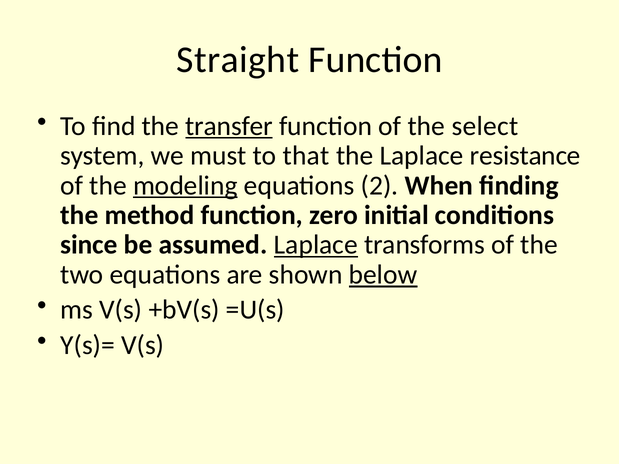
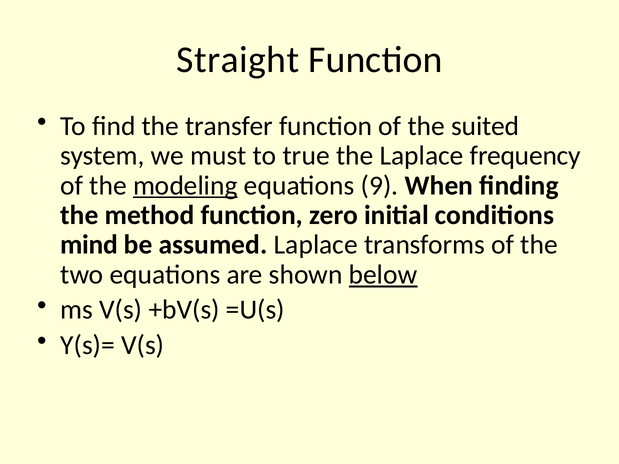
transfer underline: present -> none (229, 126)
select: select -> suited (485, 126)
that: that -> true (306, 156)
resistance: resistance -> frequency (525, 156)
2: 2 -> 9 (380, 186)
since: since -> mind (89, 245)
Laplace underline: present -> none (316, 245)
